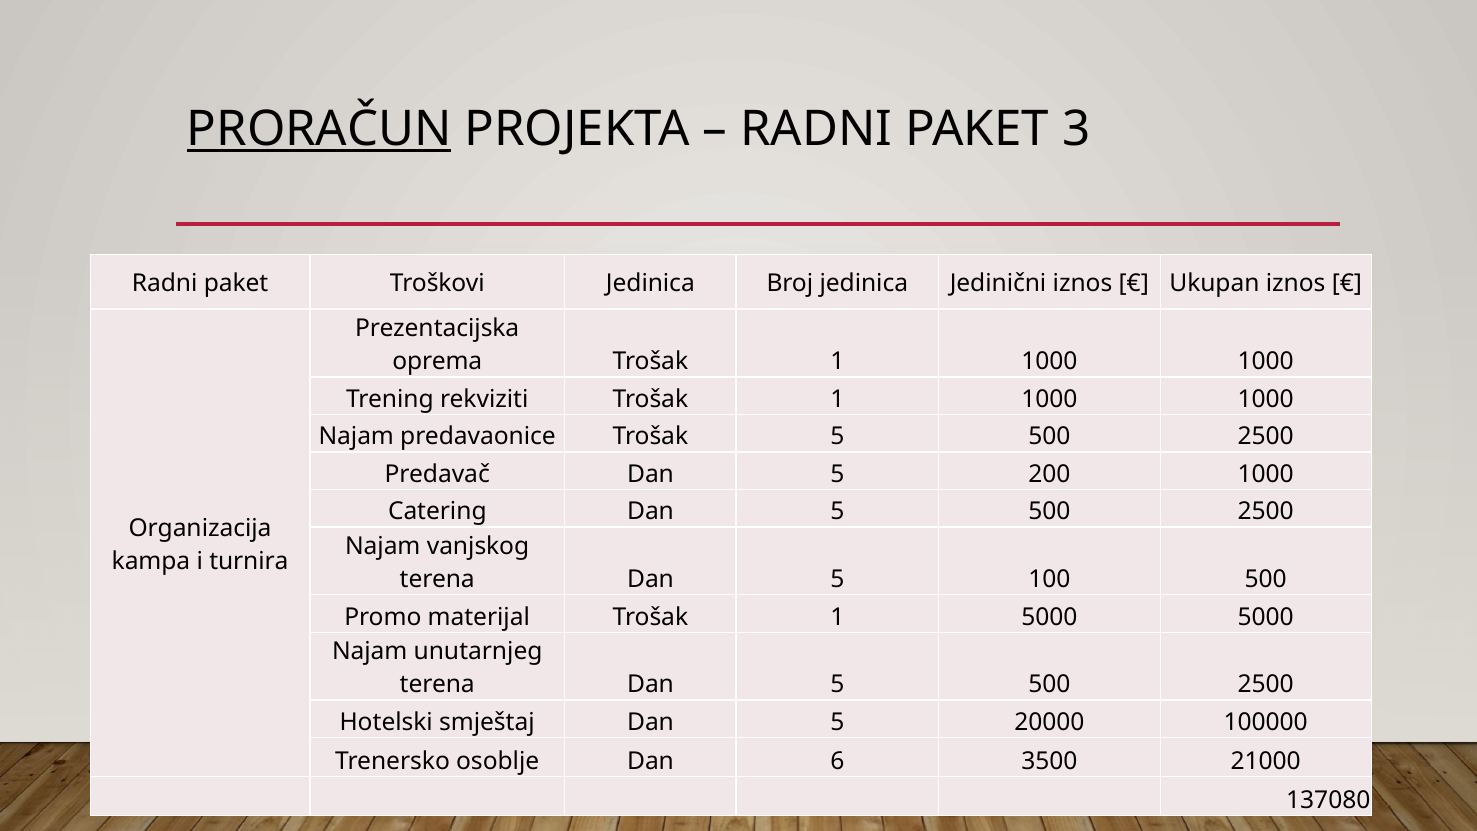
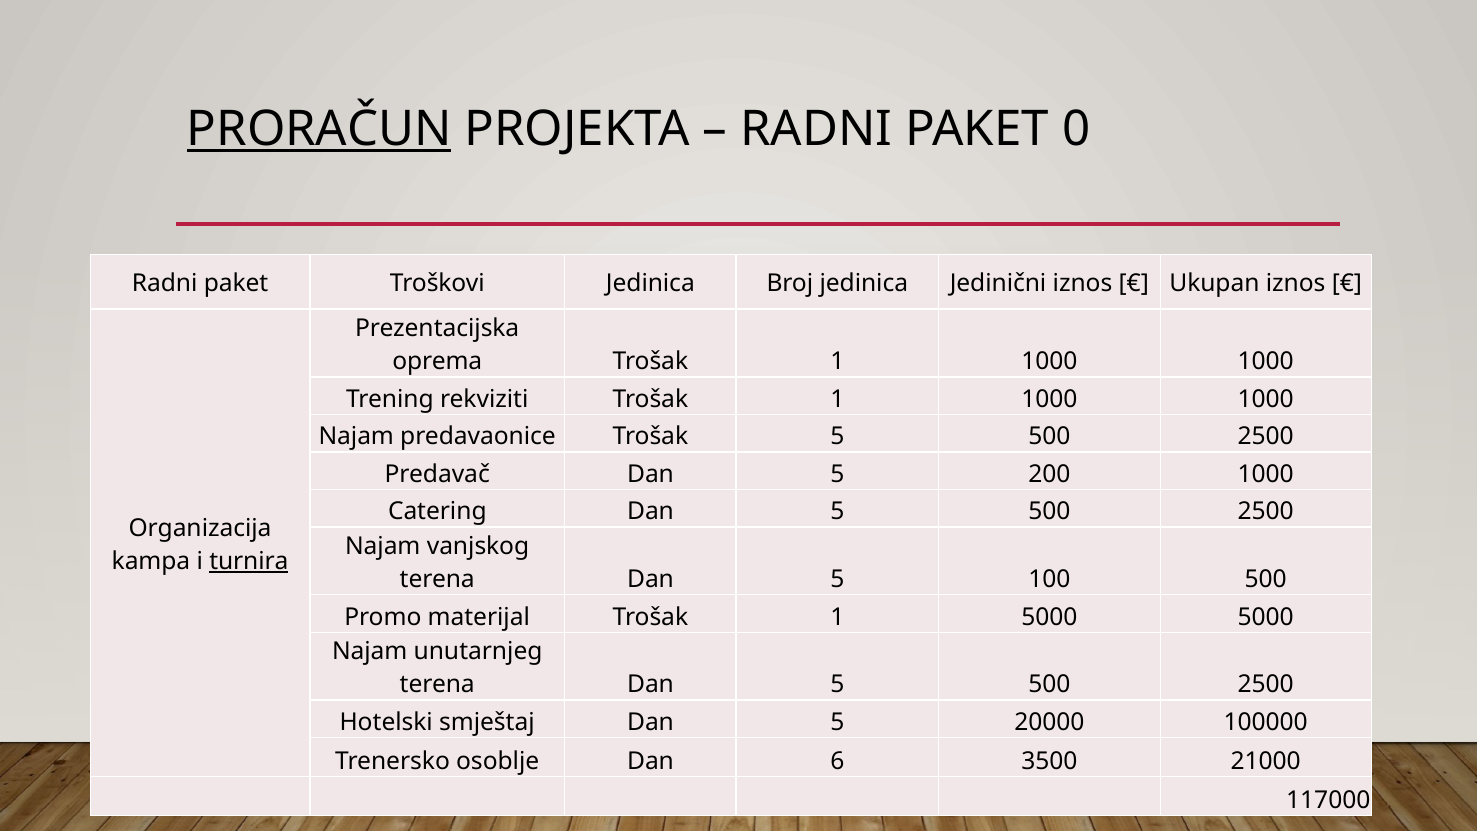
3: 3 -> 0 (1076, 129)
turnira underline: none -> present (249, 561)
137080: 137080 -> 117000 (1328, 800)
